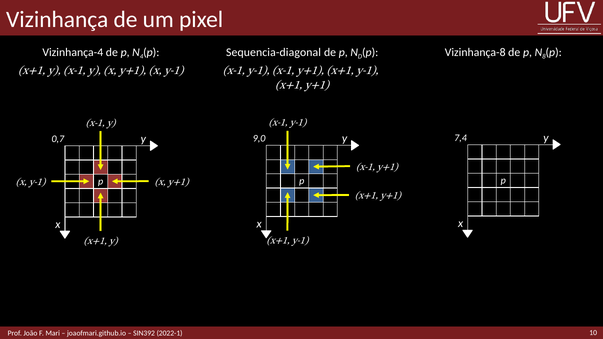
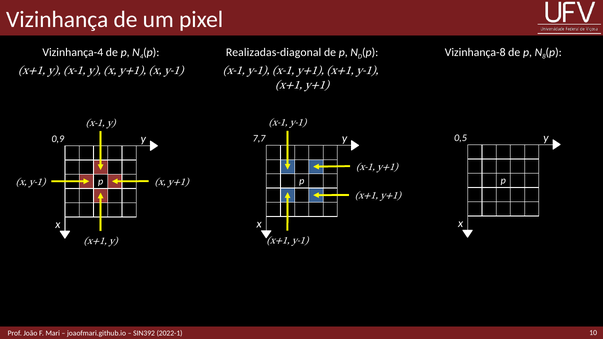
Sequencia-diagonal: Sequencia-diagonal -> Realizadas-diagonal (274, 52)
7,4: 7,4 -> 0,5 (461, 138)
9,0: 9,0 -> 7,7 (259, 138)
0,7: 0,7 -> 0,9 (58, 139)
